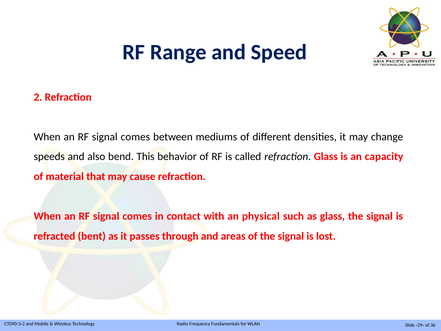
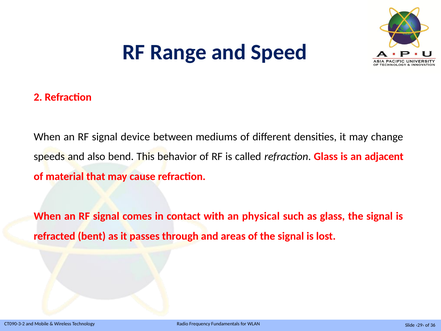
comes: comes -> device (135, 137)
capacity: capacity -> adjacent (384, 157)
